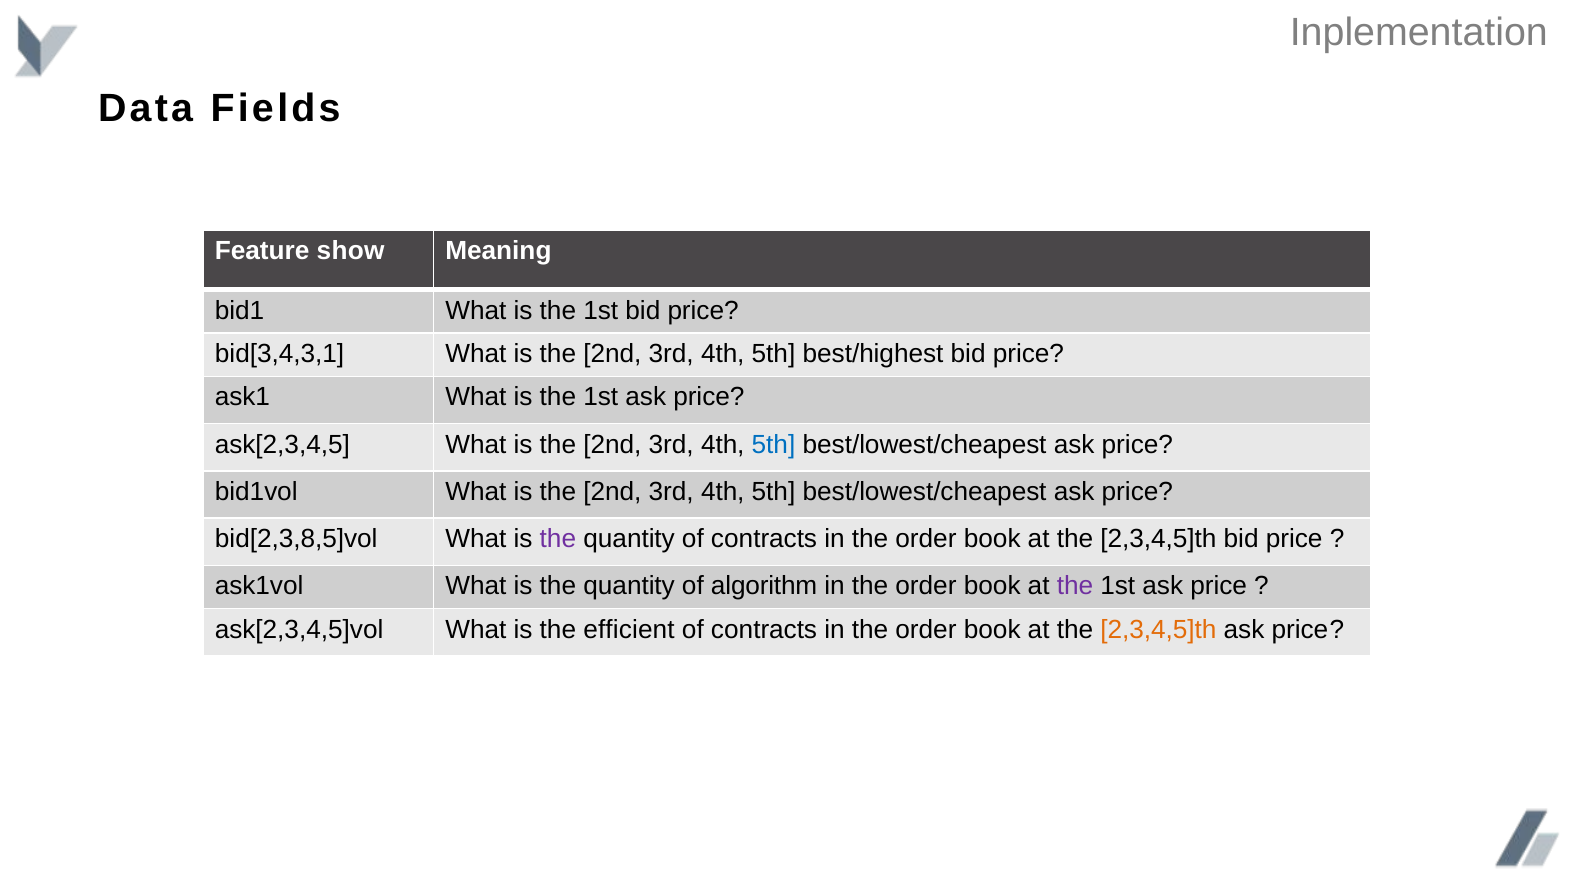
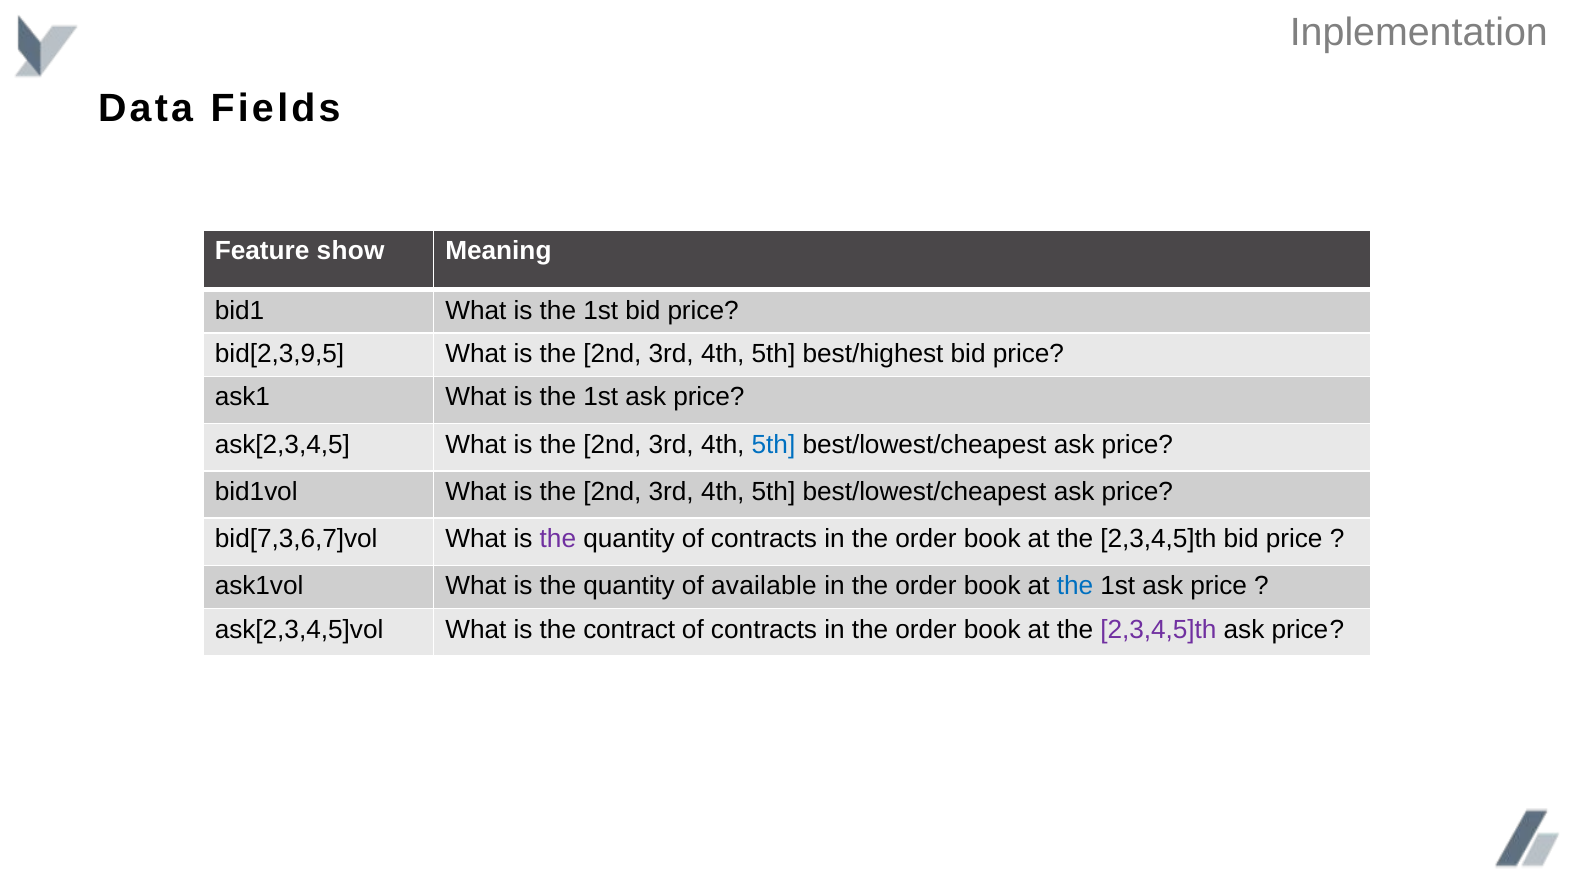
bid[3,4,3,1: bid[3,4,3,1 -> bid[2,3,9,5 (280, 354)
bid[2,3,8,5]vol: bid[2,3,8,5]vol -> bid[7,3,6,7]vol (296, 539)
algorithm: algorithm -> available (764, 586)
the colour: purple -> blue (1075, 586)
efficient: efficient -> contract (629, 629)
2,3,4,5]th colour: orange -> purple (1158, 629)
